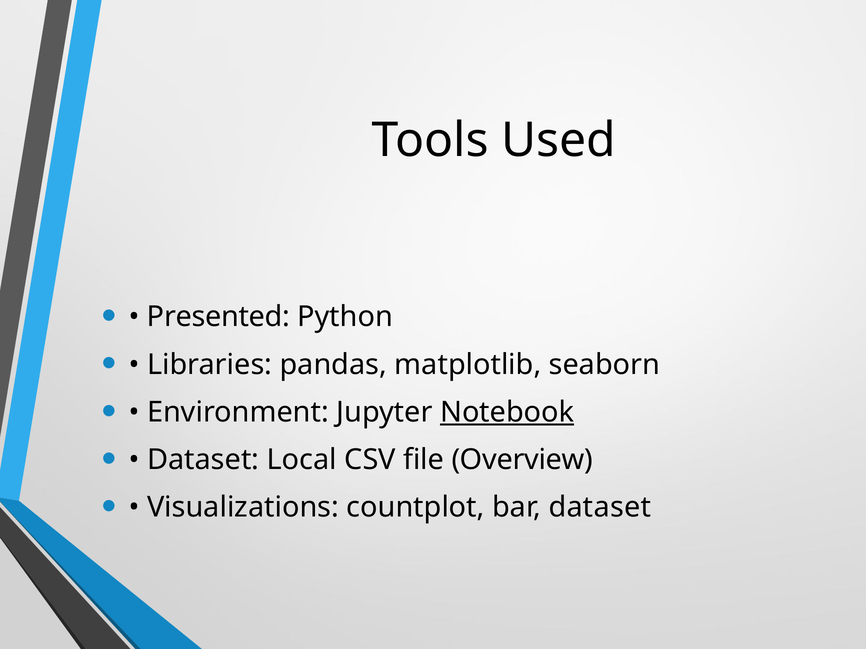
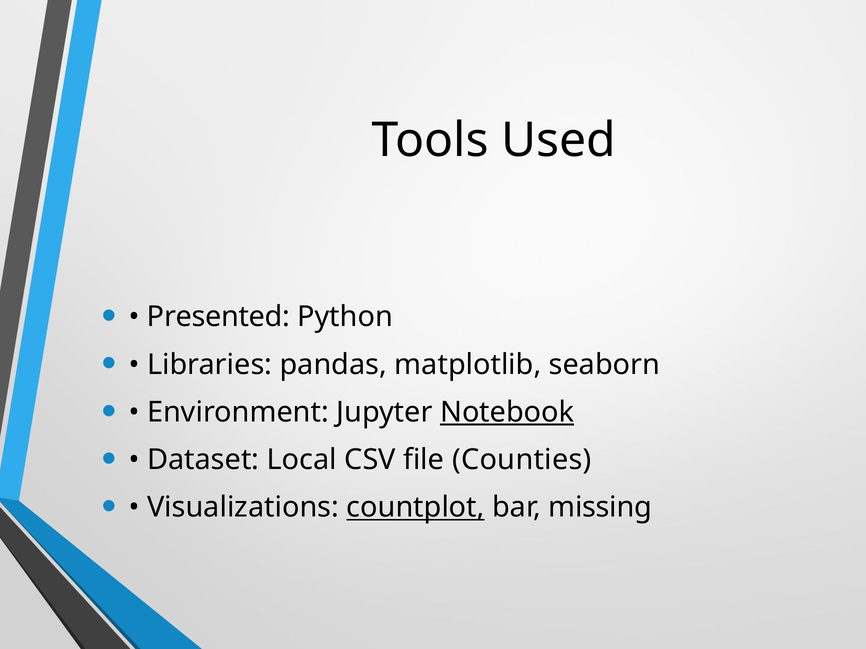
Overview: Overview -> Counties (522, 460)
countplot underline: none -> present (416, 508)
bar dataset: dataset -> missing (600, 508)
